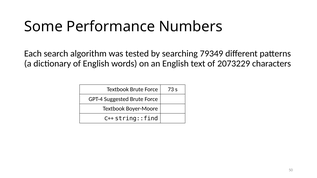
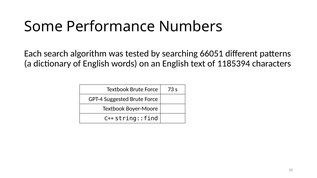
79349: 79349 -> 66051 (212, 54)
2073229: 2073229 -> 1185394 (234, 64)
